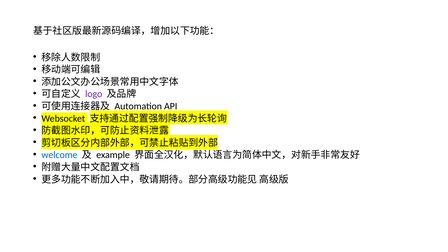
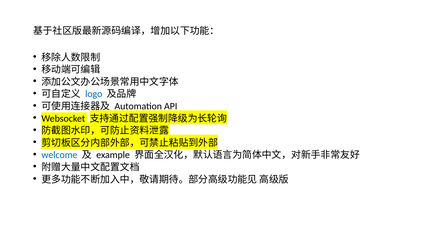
logo colour: purple -> blue (94, 94)
